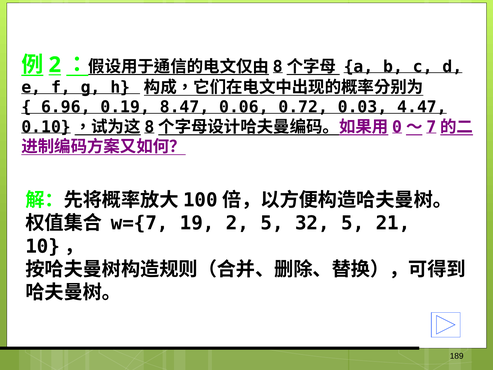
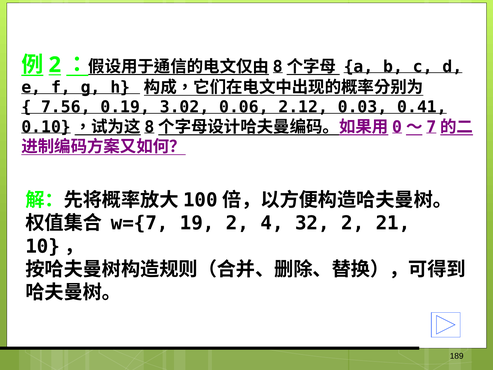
6.96: 6.96 -> 7.56 (66, 107)
8.47: 8.47 -> 3.02 (185, 107)
0.72: 0.72 -> 2.12 (303, 107)
4.47: 4.47 -> 0.41 (422, 107)
2 5: 5 -> 4 (272, 223)
32 5: 5 -> 2 (353, 223)
